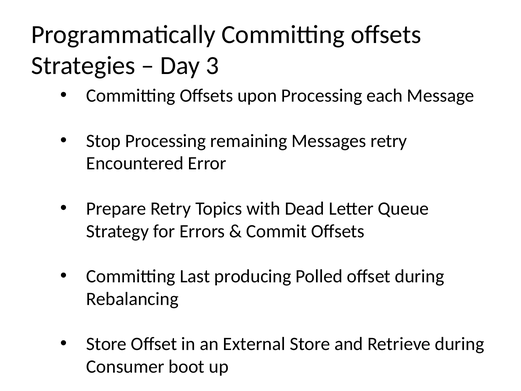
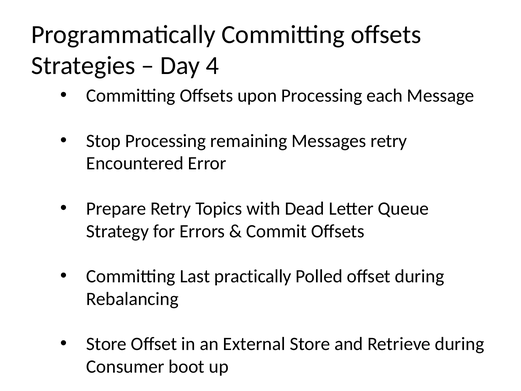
3: 3 -> 4 (212, 66)
producing: producing -> practically (253, 276)
